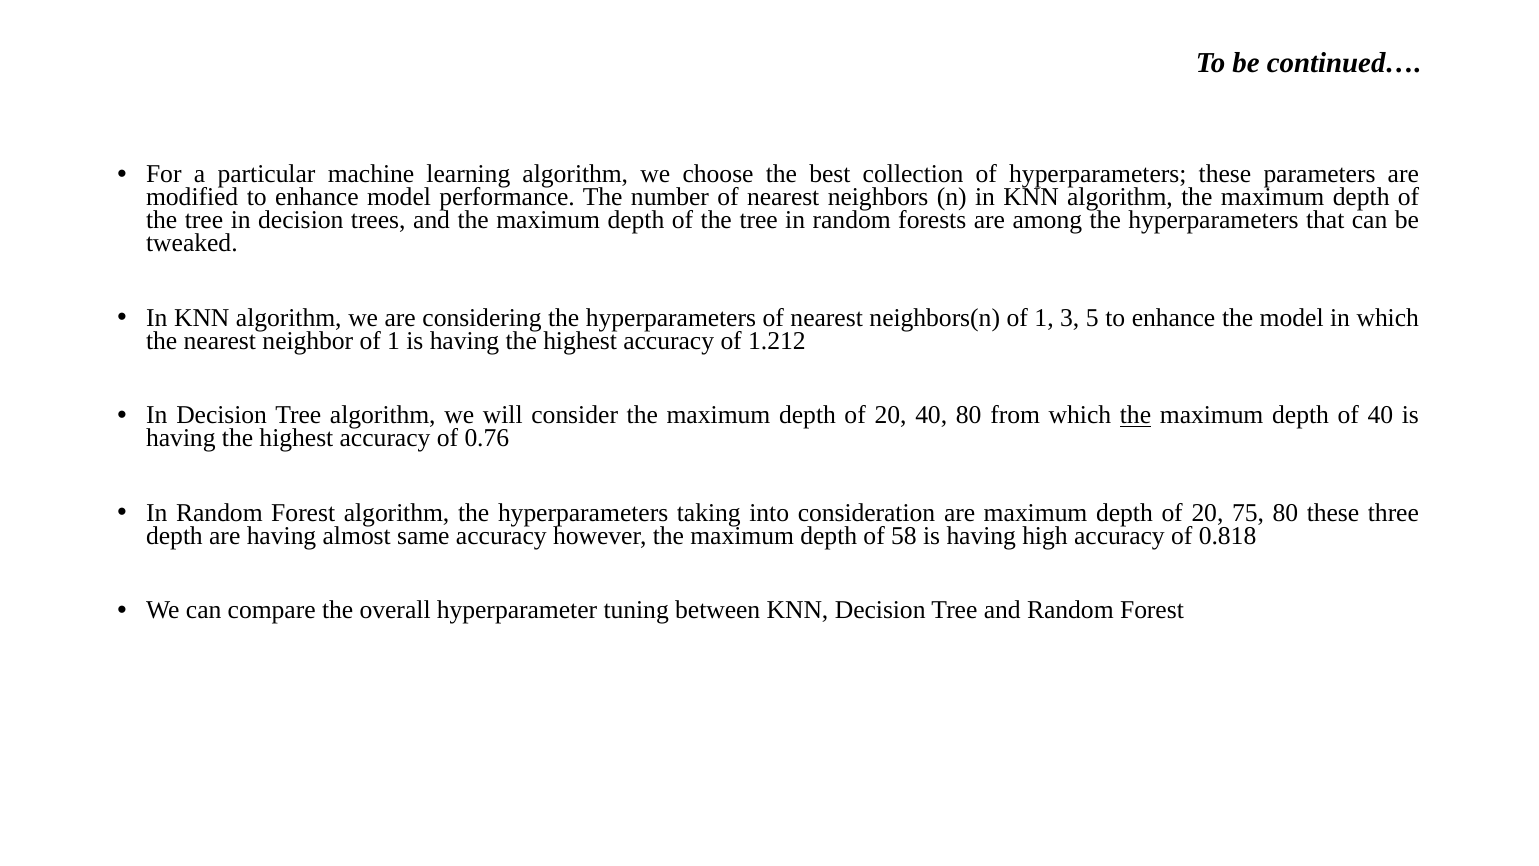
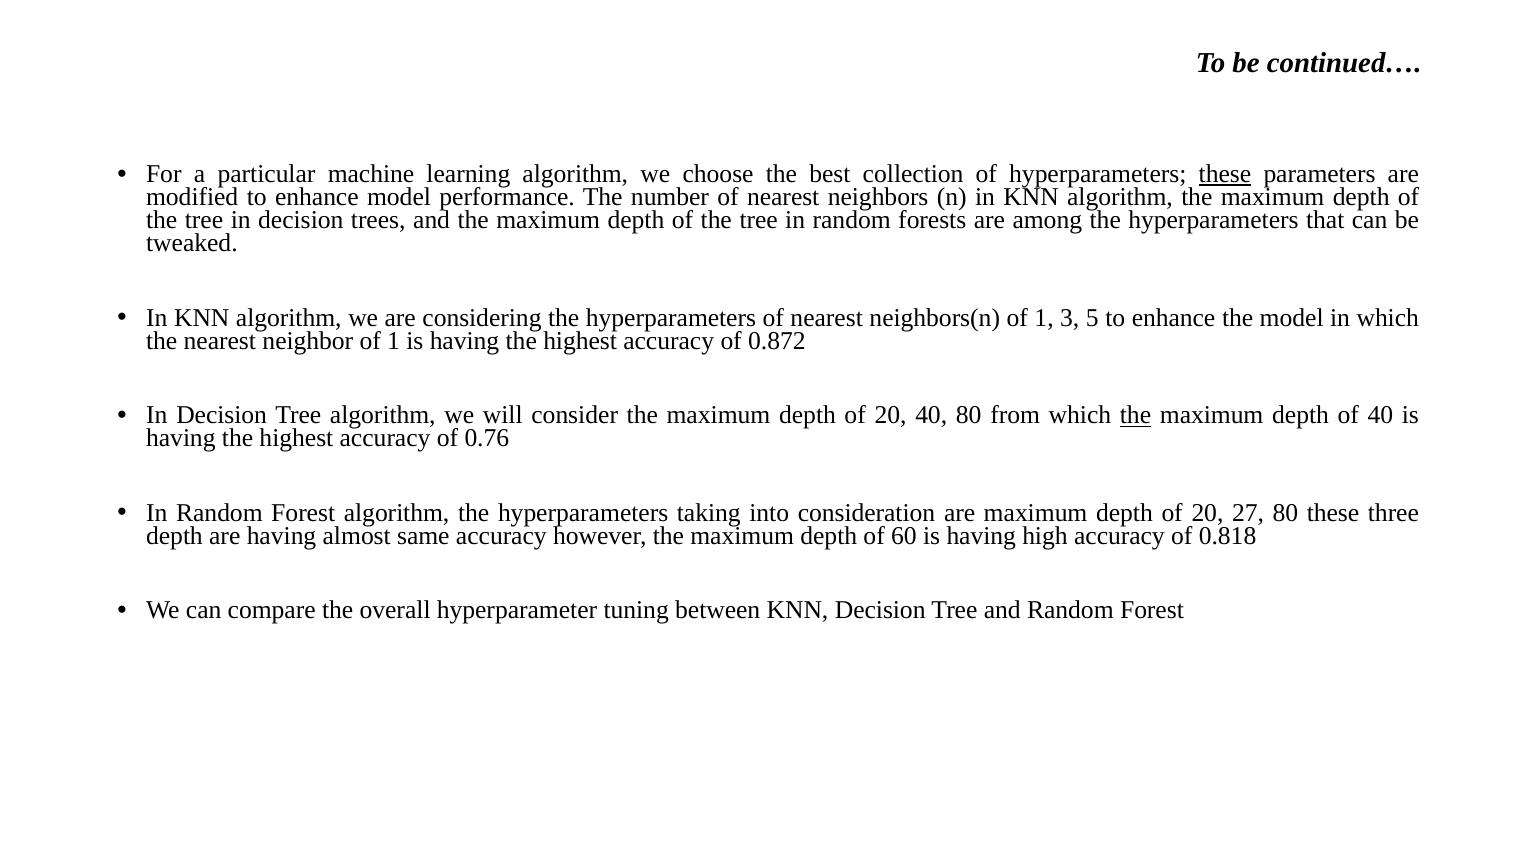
these underline: none -> present (1225, 174)
1.212: 1.212 -> 0.872 (777, 341)
75: 75 -> 27 (1248, 513)
58: 58 -> 60 (904, 536)
